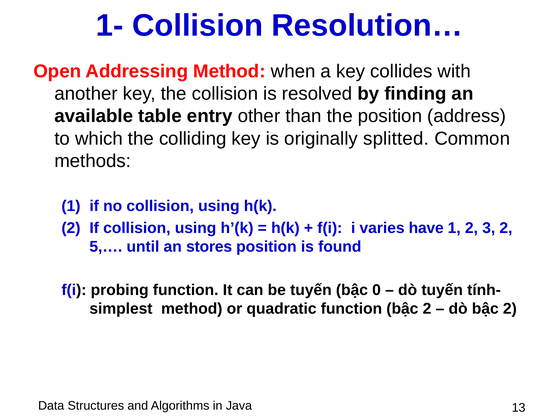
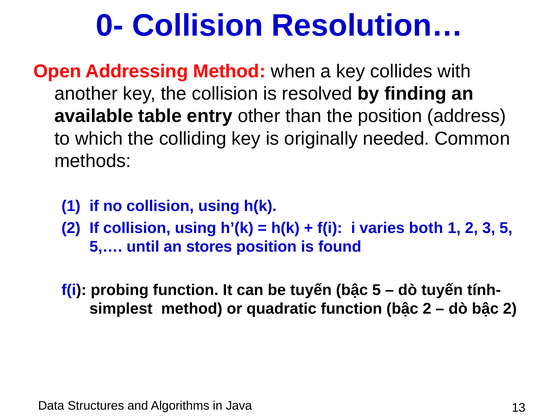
1-: 1- -> 0- (110, 25)
splitted: splitted -> needed (396, 138)
have: have -> both (426, 227)
3 2: 2 -> 5 (506, 227)
bậc 0: 0 -> 5 (377, 290)
